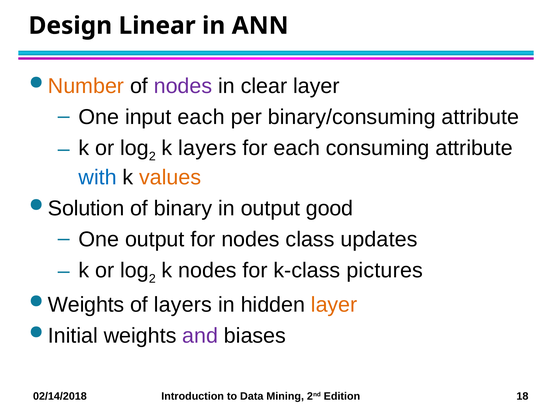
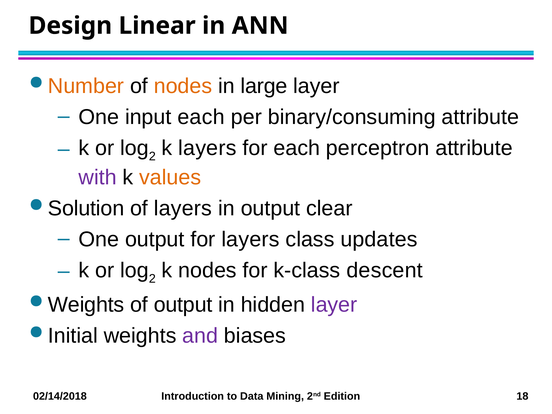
nodes colour: purple -> orange (183, 86)
clear: clear -> large (264, 86)
consuming: consuming -> perceptron (378, 148)
with colour: blue -> purple (98, 177)
of binary: binary -> layers (183, 208)
good: good -> clear (329, 208)
for nodes: nodes -> layers (250, 239)
pictures: pictures -> descent (385, 270)
of layers: layers -> output (183, 305)
layer colour: orange -> purple (334, 305)
